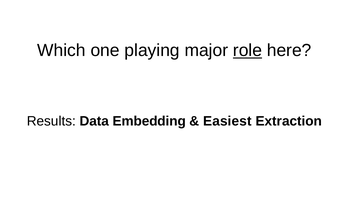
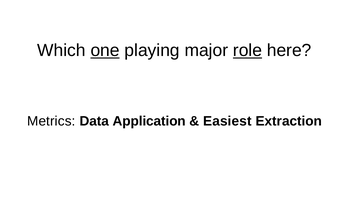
one underline: none -> present (105, 50)
Results: Results -> Metrics (51, 121)
Embedding: Embedding -> Application (149, 121)
